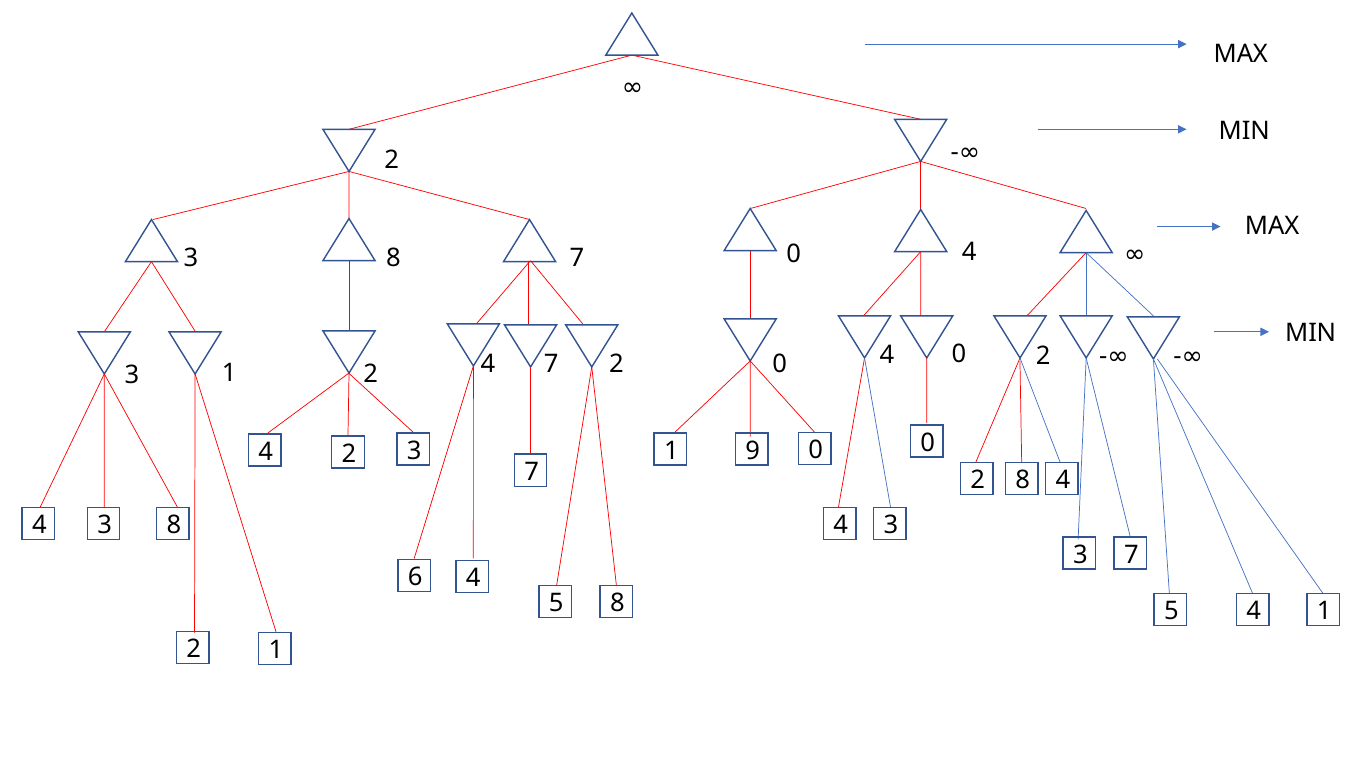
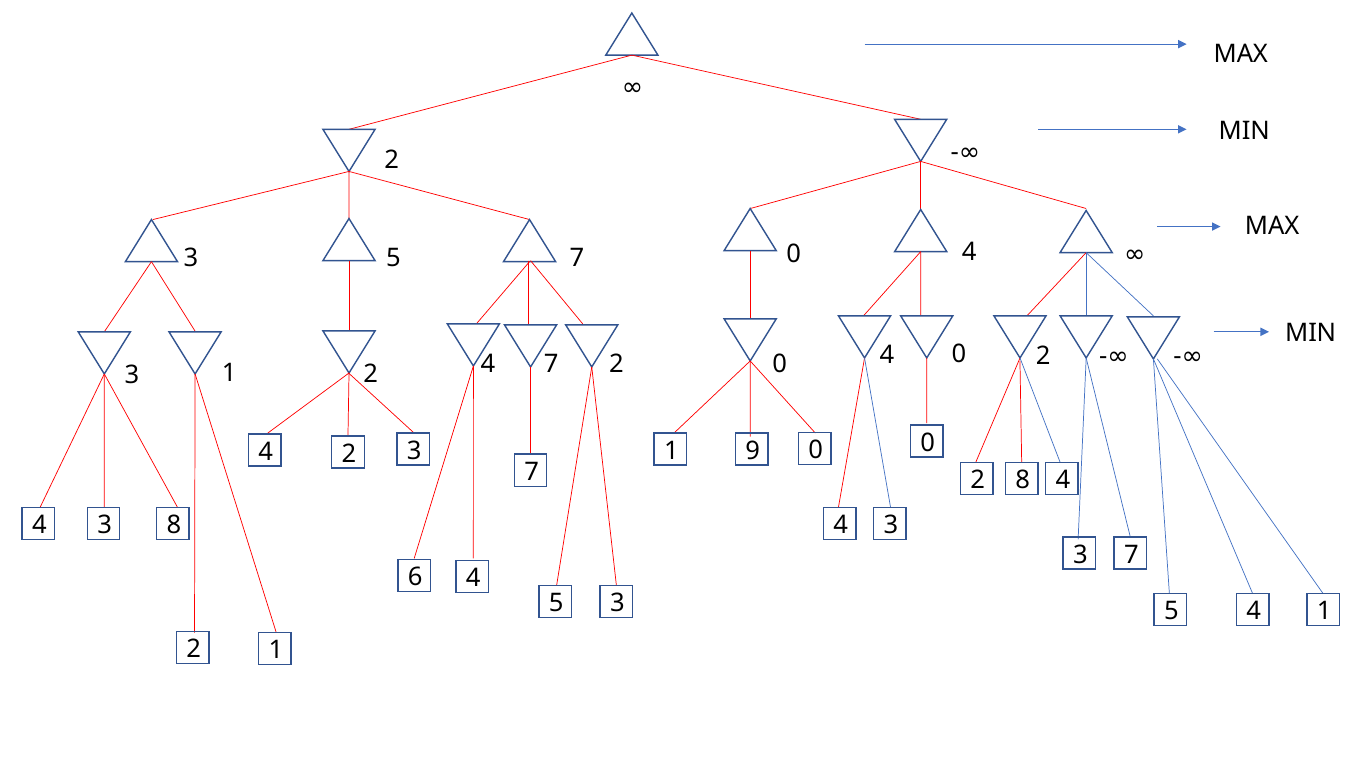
3 8: 8 -> 5 (393, 259)
5 8: 8 -> 3 (617, 604)
